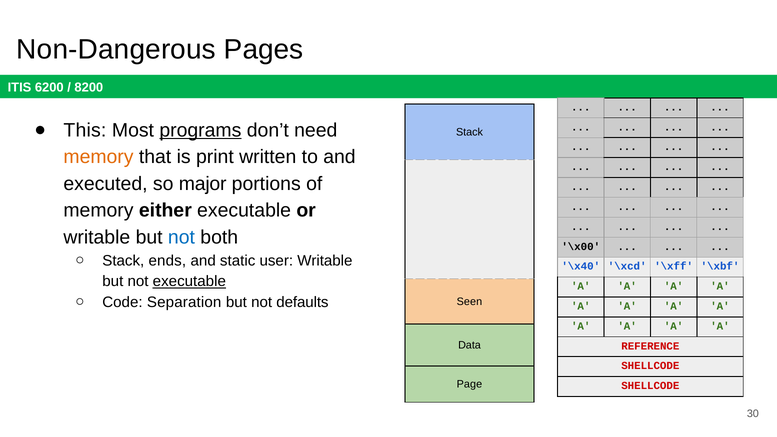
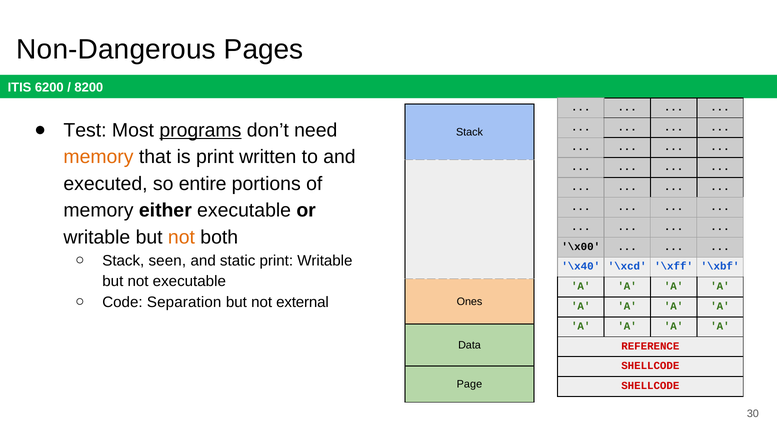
This: This -> Test (85, 130)
major: major -> entire (203, 184)
not colour: blue -> orange (181, 237)
ends: ends -> seen (167, 261)
static user: user -> print (276, 261)
executable underline: present -> none (189, 281)
defaults: defaults -> external (302, 302)
Seen: Seen -> Ones (470, 302)
